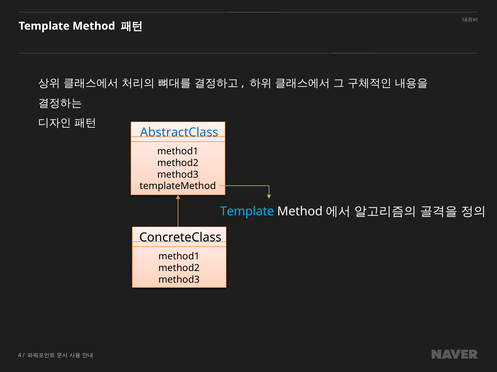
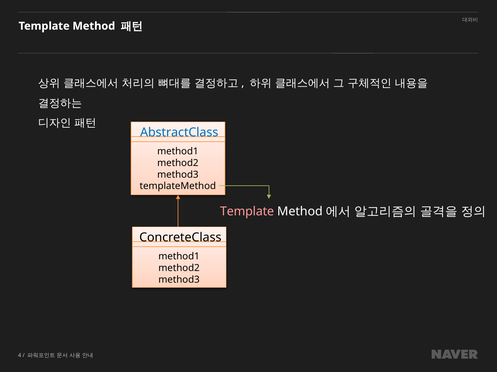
Template colour: light blue -> pink (247, 212)
